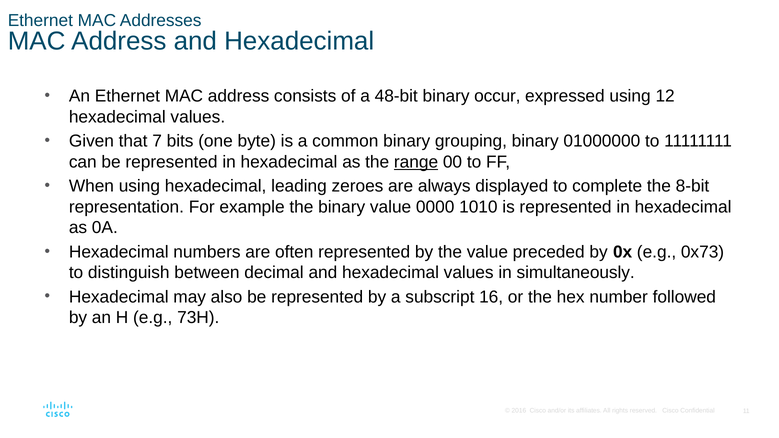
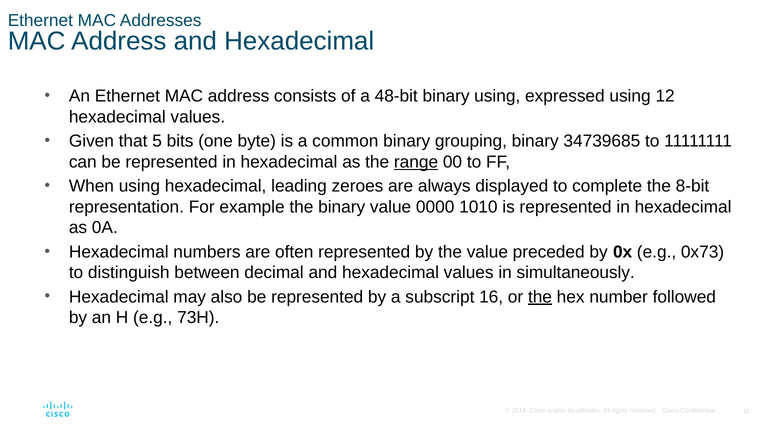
binary occur: occur -> using (497, 96)
7: 7 -> 5 (157, 141)
01000000: 01000000 -> 34739685 (602, 141)
the underline: none -> present (540, 297)
